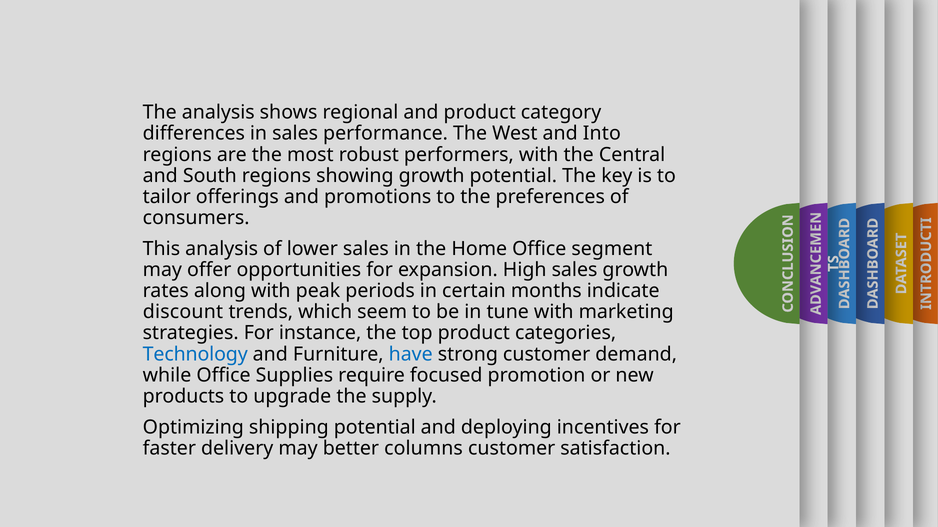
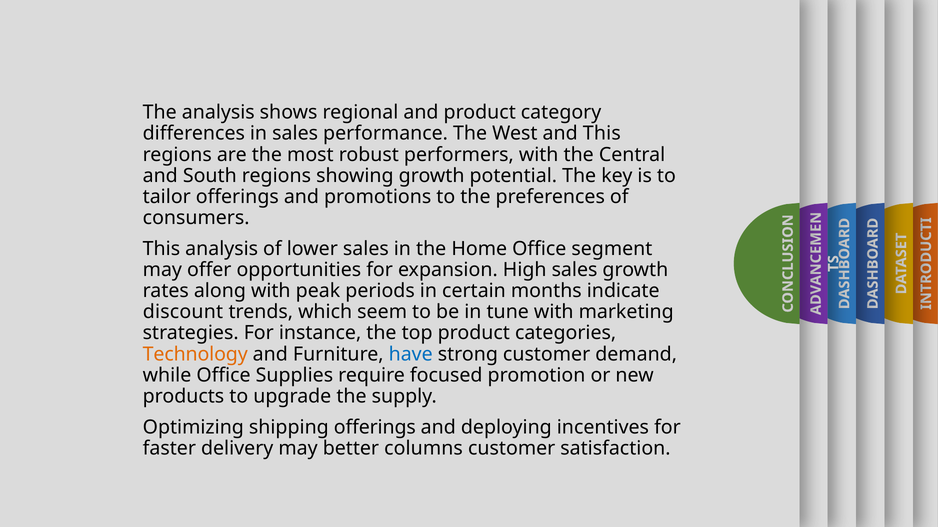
and Into: Into -> This (602, 134)
Technology colour: blue -> orange (195, 354)
shipping potential: potential -> offerings (375, 428)
